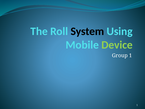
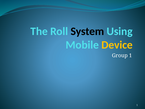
Device colour: light green -> yellow (117, 45)
